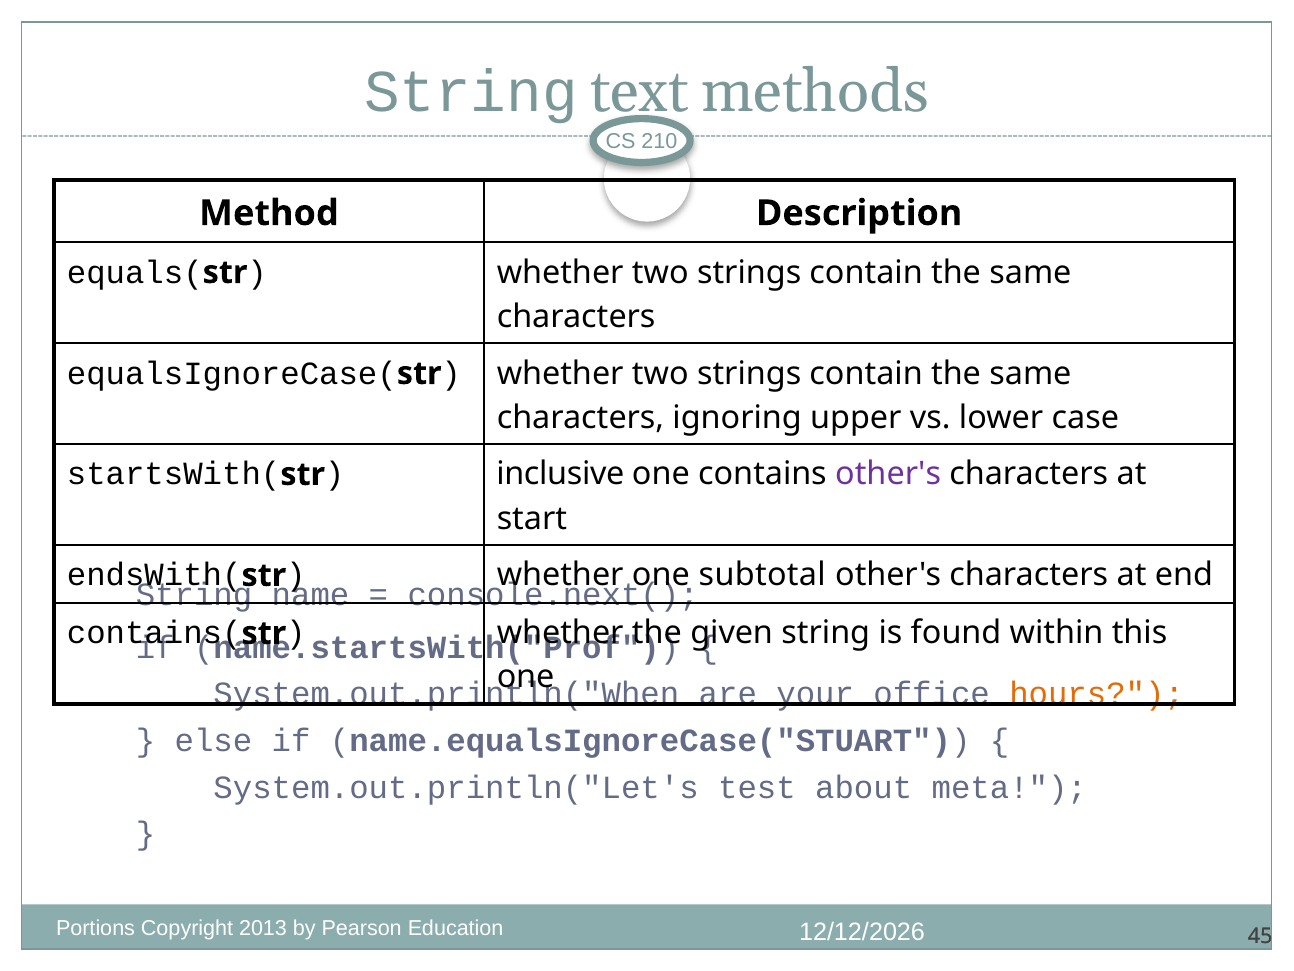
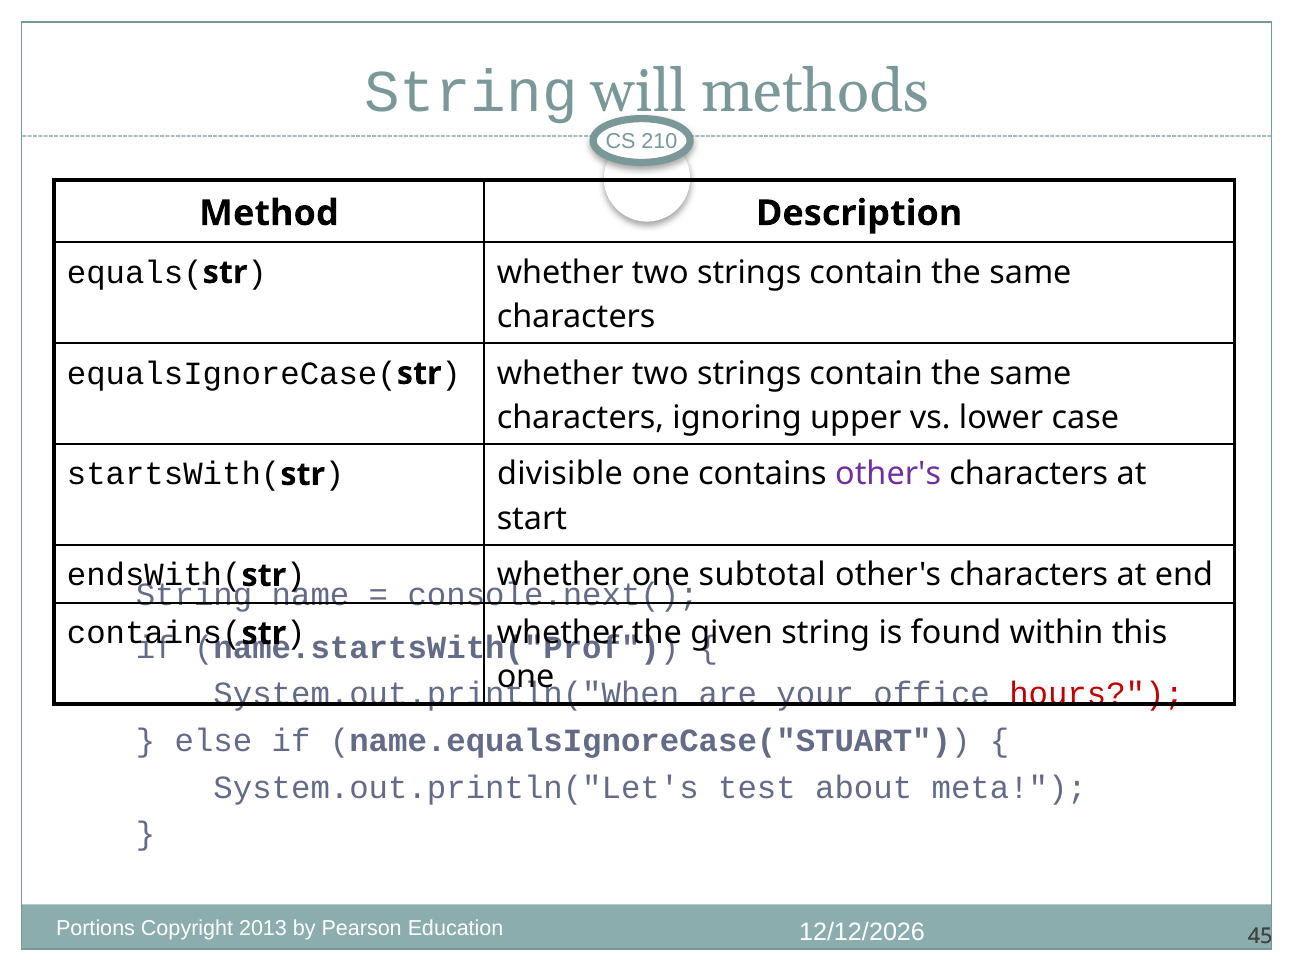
text: text -> will (639, 92)
inclusive: inclusive -> divisible (560, 474)
hours colour: orange -> red (1097, 694)
